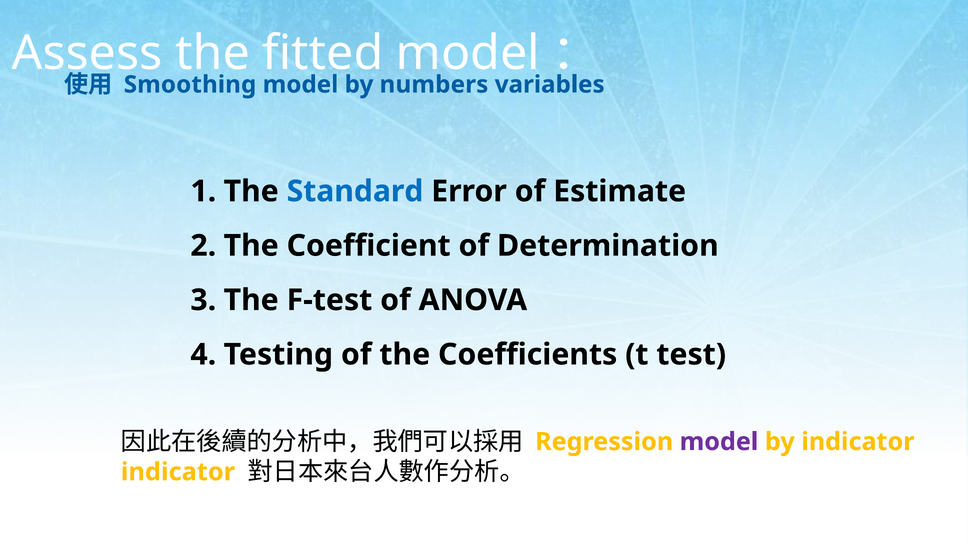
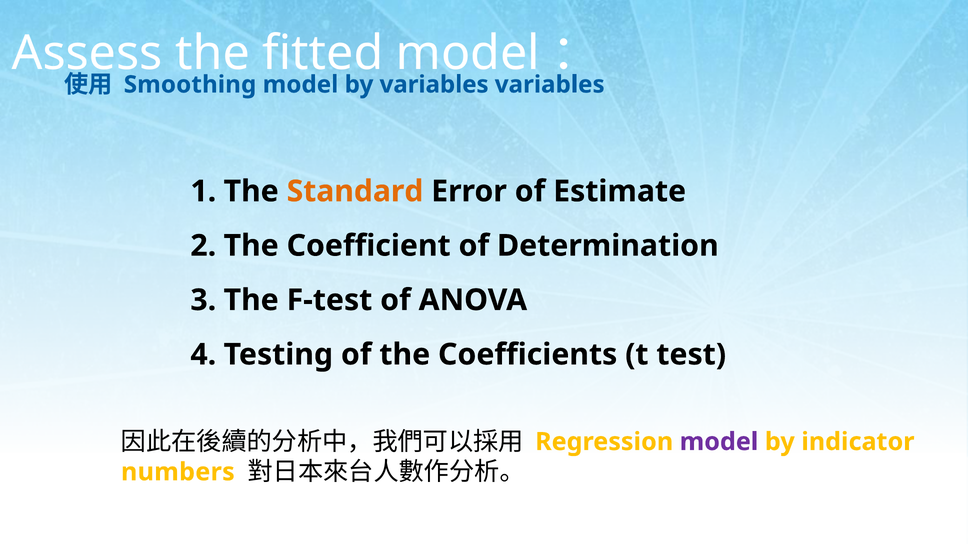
by numbers: numbers -> variables (434, 85)
Standard colour: blue -> orange (355, 191)
indicator: indicator -> numbers (178, 472)
